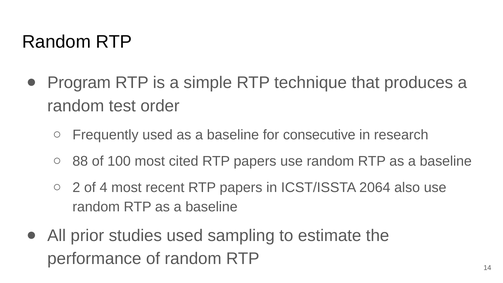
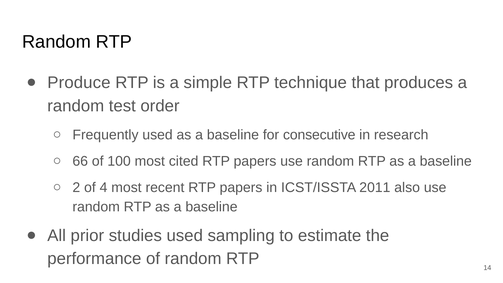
Program: Program -> Produce (79, 83)
88: 88 -> 66 (80, 161)
2064: 2064 -> 2011 (375, 187)
